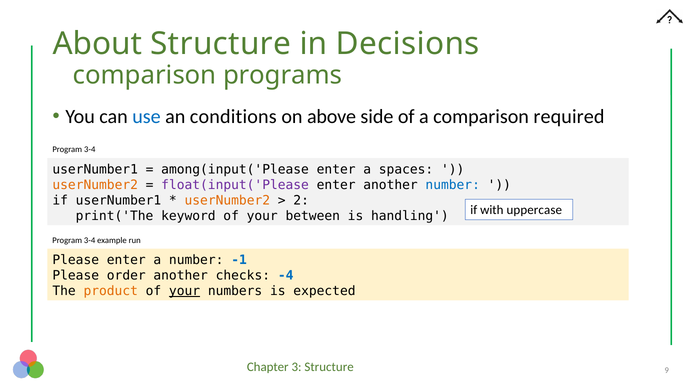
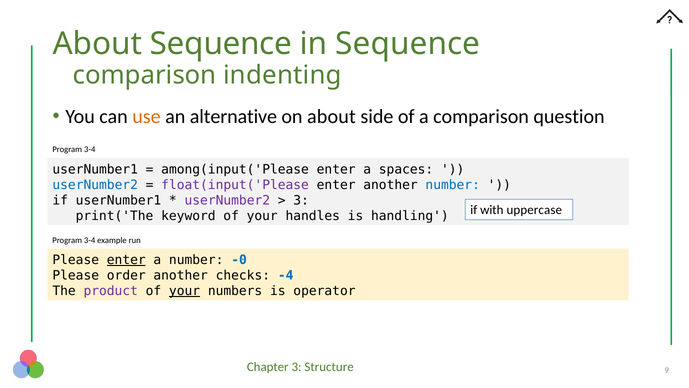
About Structure: Structure -> Sequence (221, 44)
in Decisions: Decisions -> Sequence (408, 44)
programs: programs -> indenting (282, 75)
use colour: blue -> orange (146, 116)
conditions: conditions -> alternative (233, 116)
on above: above -> about (331, 116)
required: required -> question (569, 116)
userNumber2 colour: orange -> blue (95, 185)
userNumber2 colour: orange -> purple (227, 200)
2: 2 -> 3 (301, 200)
between: between -> handles (313, 216)
enter underline: none -> present (126, 260)
-1: -1 -> -0 (239, 260)
product colour: orange -> purple (111, 291)
expected: expected -> operator (324, 291)
